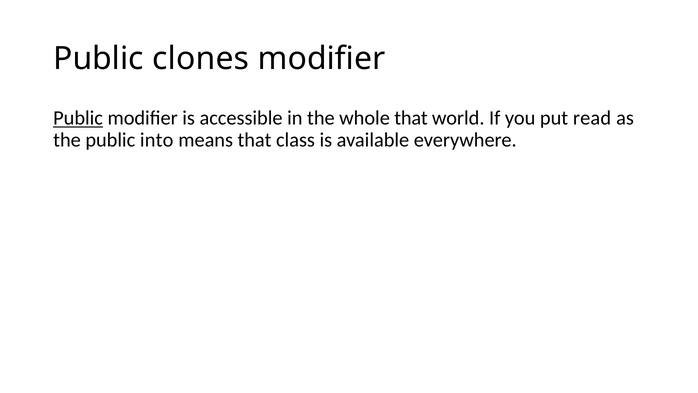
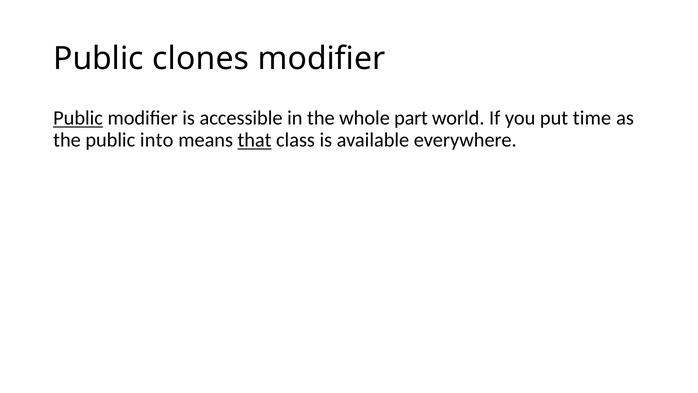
whole that: that -> part (411, 118)
read: read -> time (592, 118)
that underline: none -> present (255, 140)
